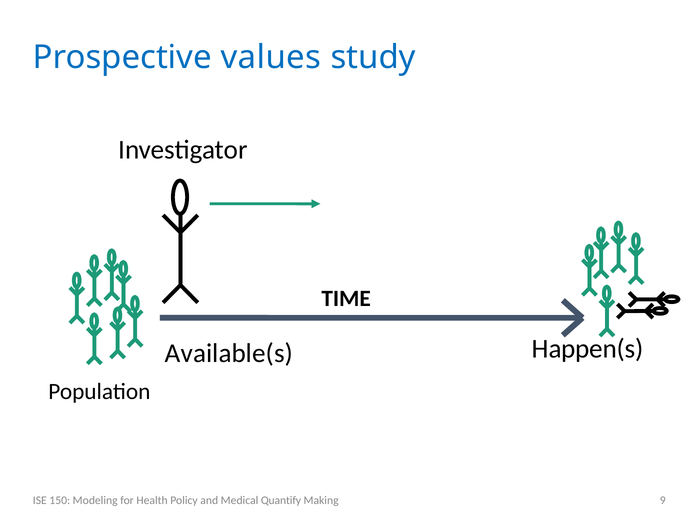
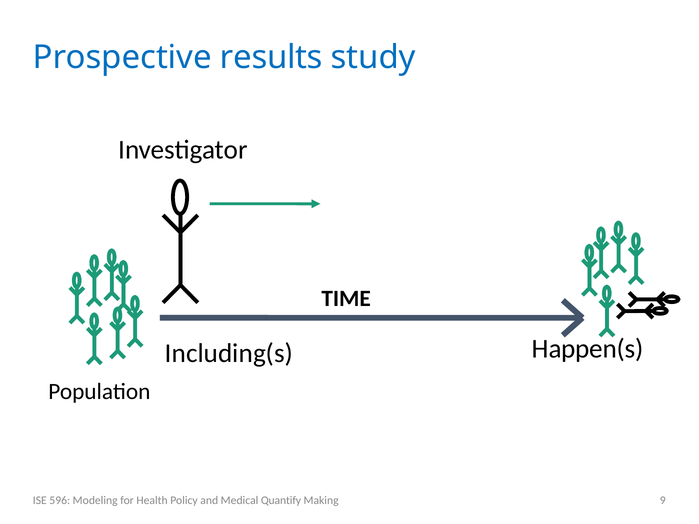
values: values -> results (271, 57)
Available(s: Available(s -> Including(s (229, 354)
150: 150 -> 596 (60, 501)
